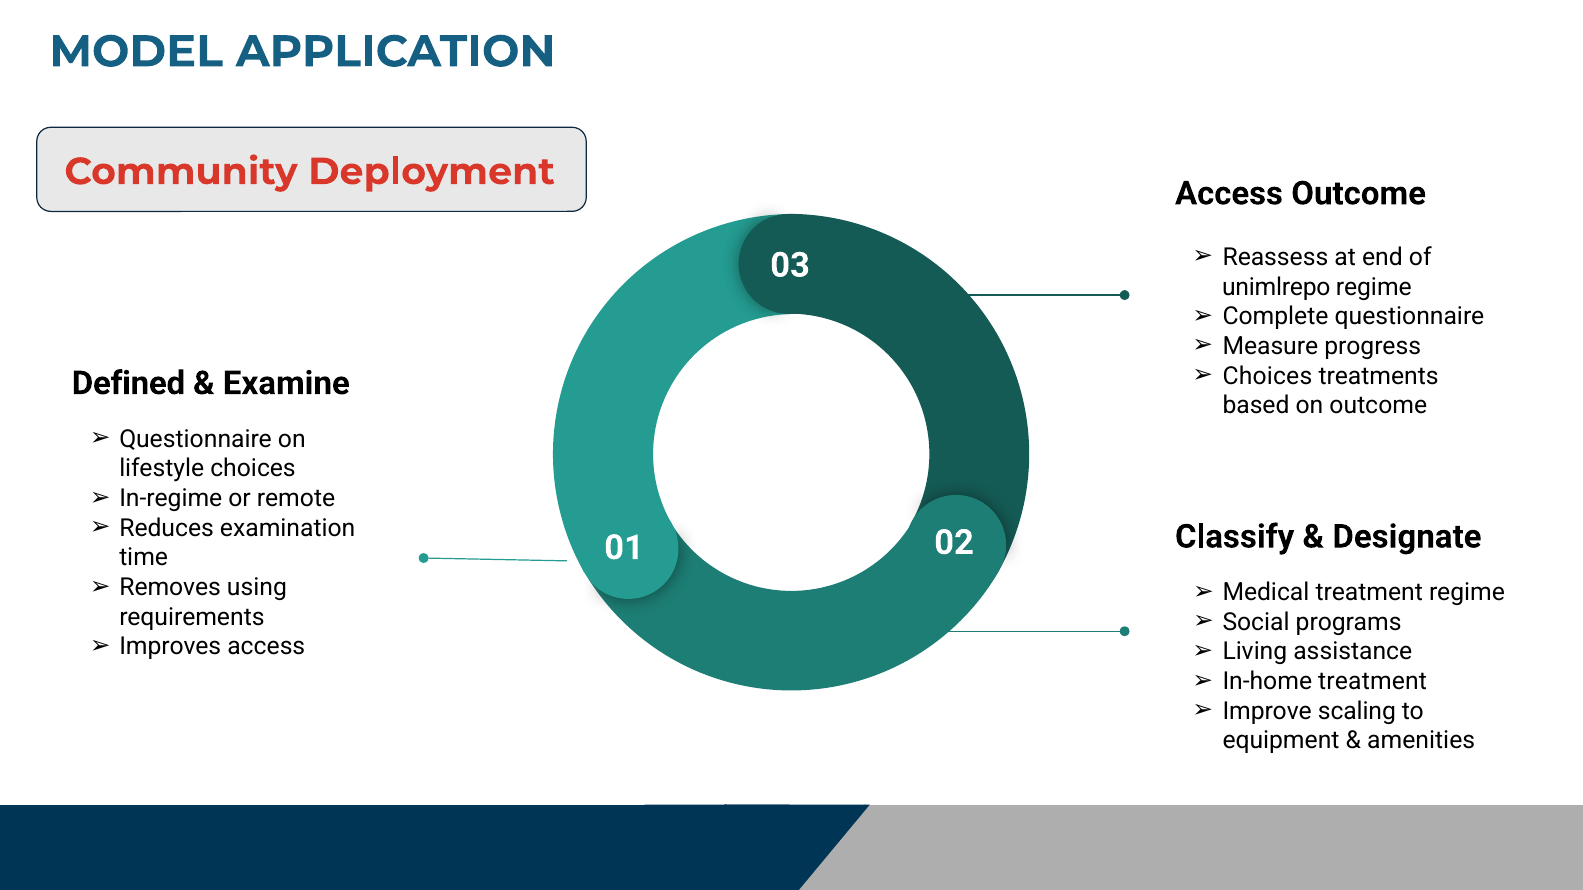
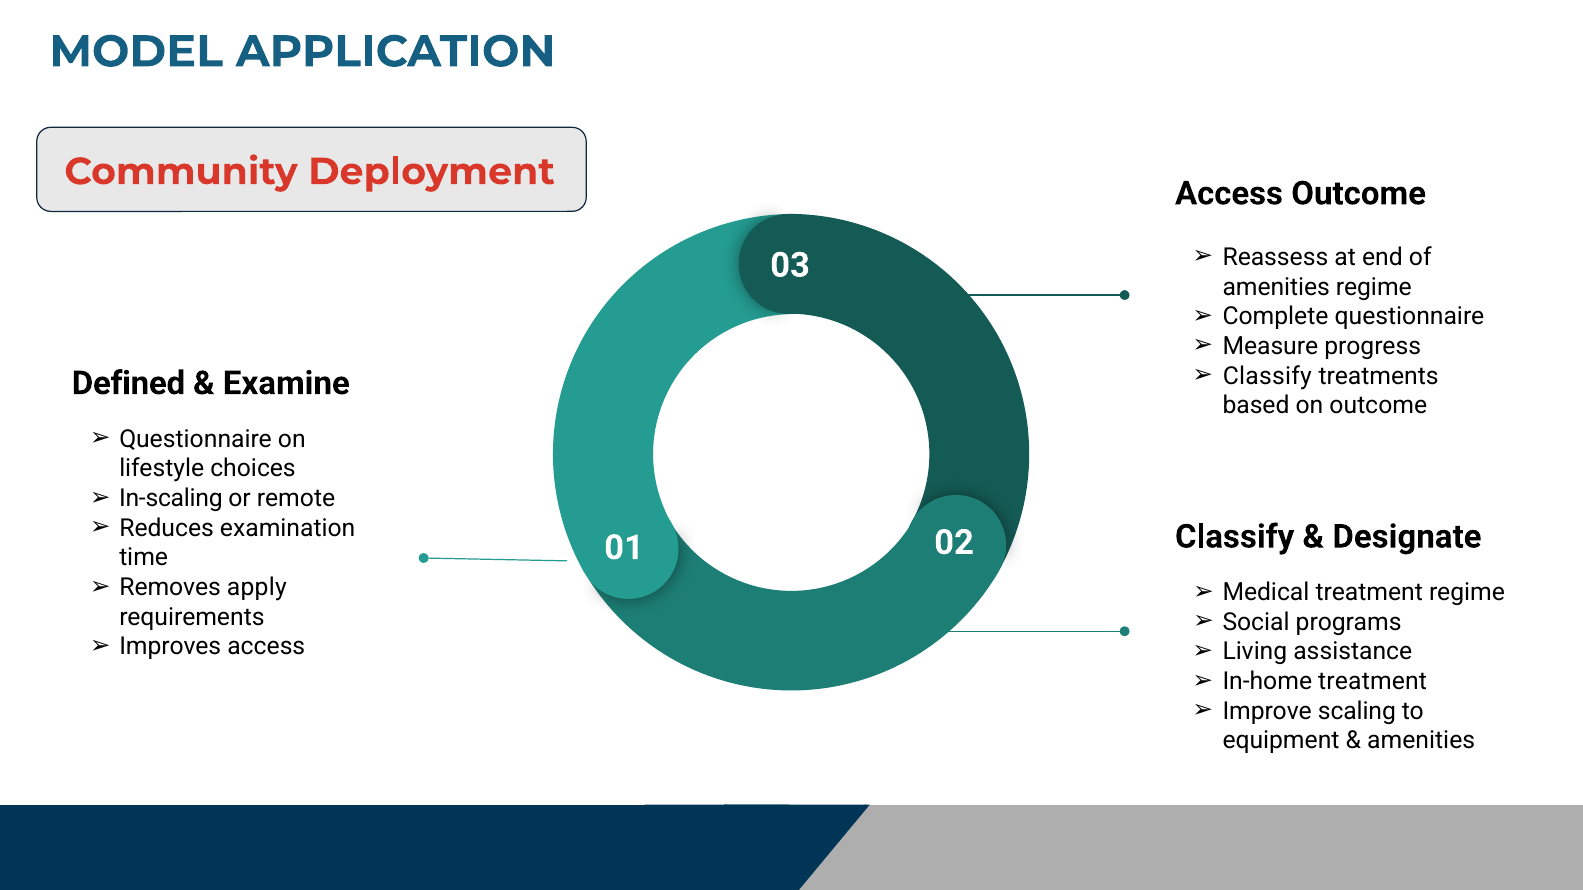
unimlrepo: unimlrepo -> amenities (1276, 287)
Choices: Choices -> Classify (1267, 376)
In-regime: In-regime -> In-scaling (171, 499)
using: using -> apply (257, 588)
